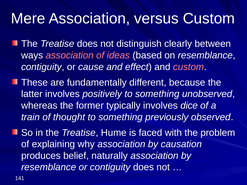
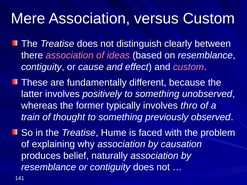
ways: ways -> there (32, 55)
dice: dice -> thro (189, 106)
